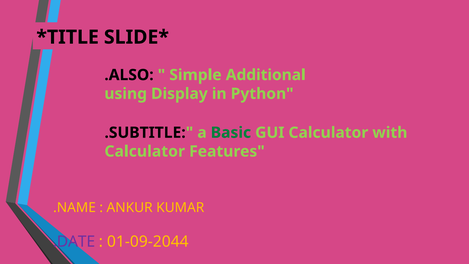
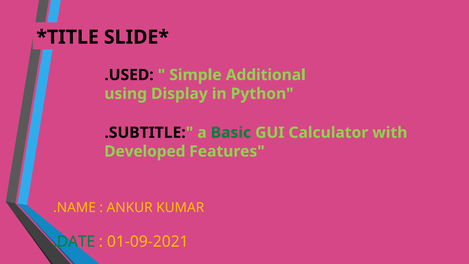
.ALSO: .ALSO -> .USED (129, 75)
Calculator: Calculator -> Developed (145, 151)
.DATE colour: purple -> green (74, 241)
01-09-2044: 01-09-2044 -> 01-09-2021 (148, 241)
